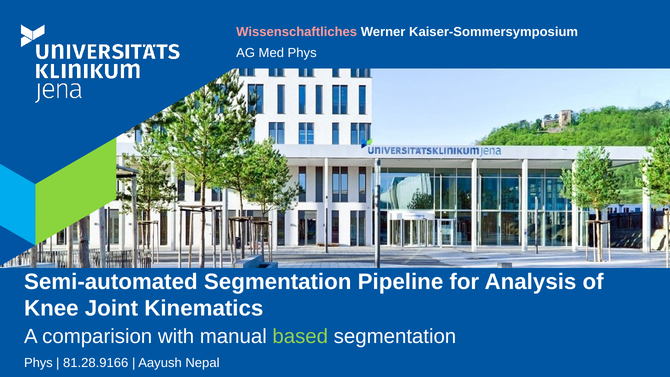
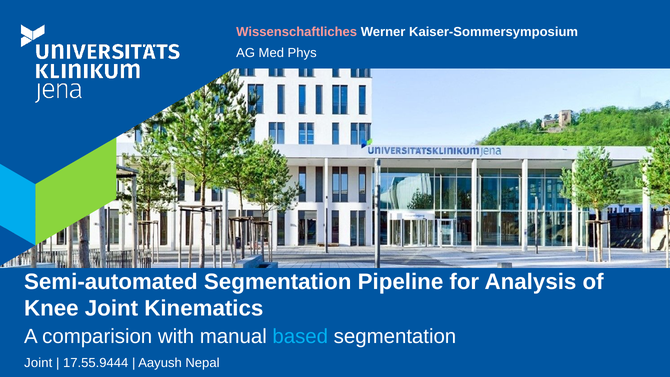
based colour: light green -> light blue (300, 336)
Phys: Phys -> Joint (38, 363)
81.28.9166: 81.28.9166 -> 17.55.9444 (96, 363)
